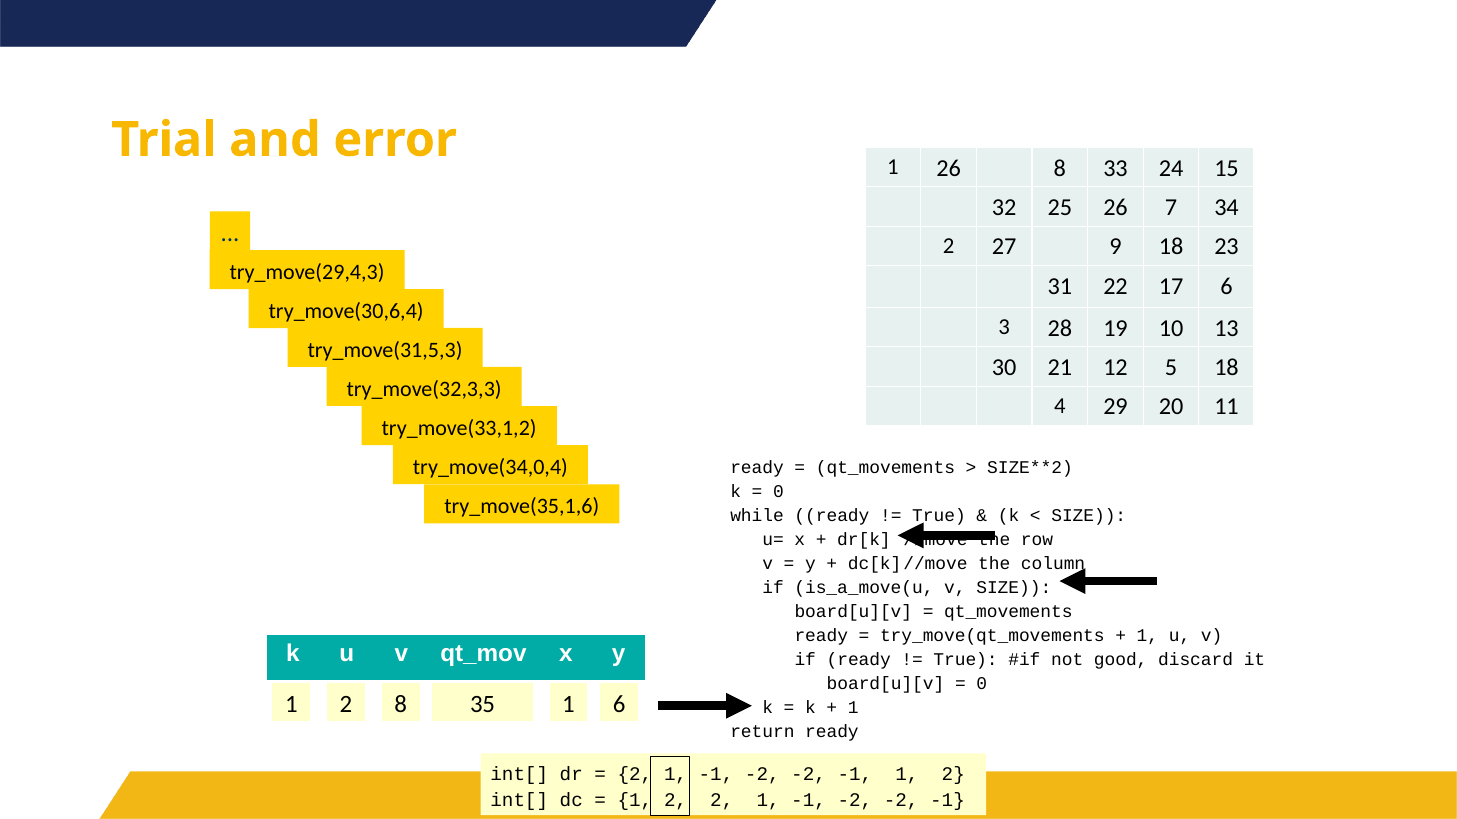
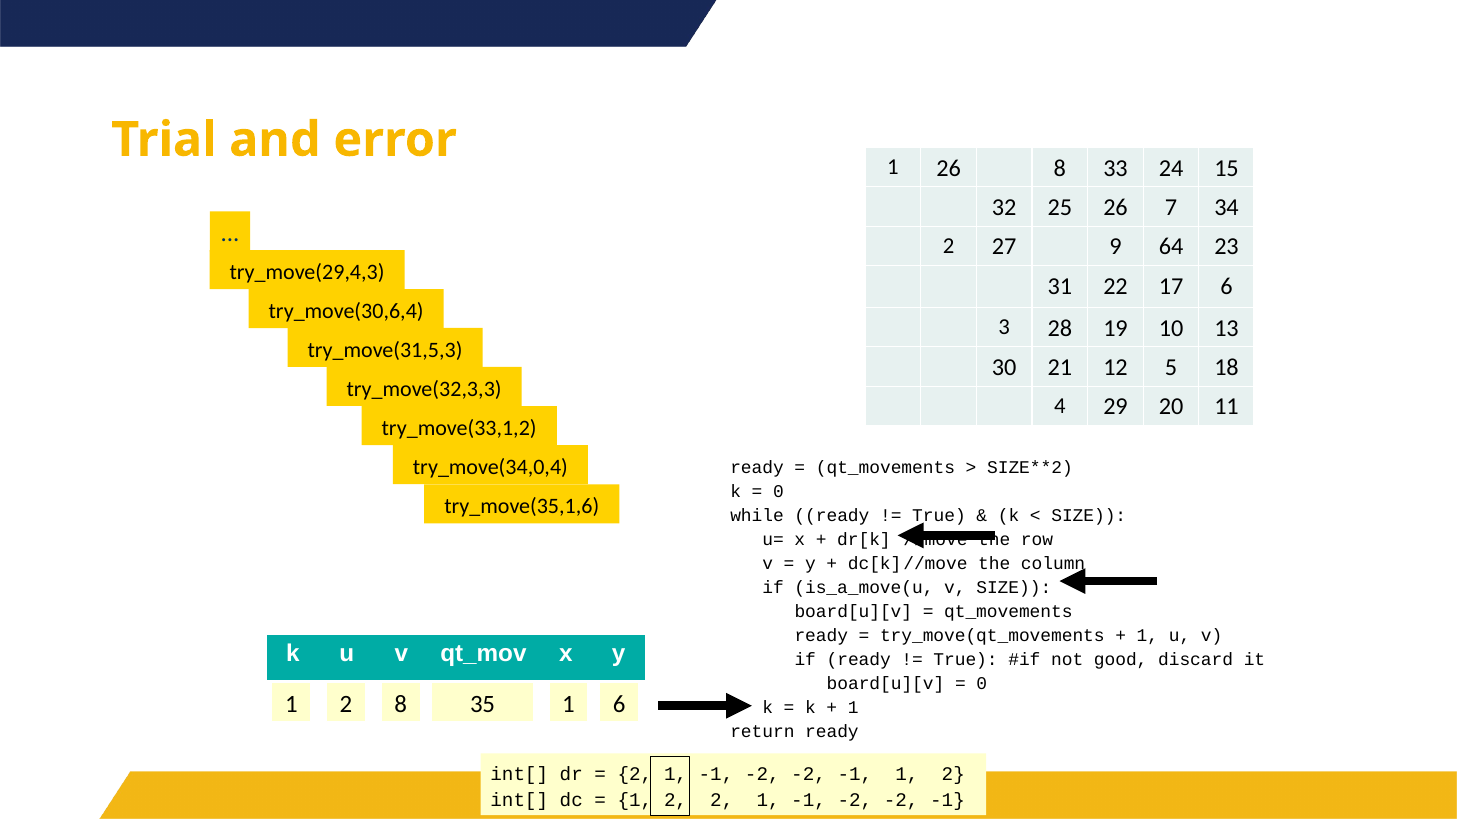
9 18: 18 -> 64 (1171, 247)
